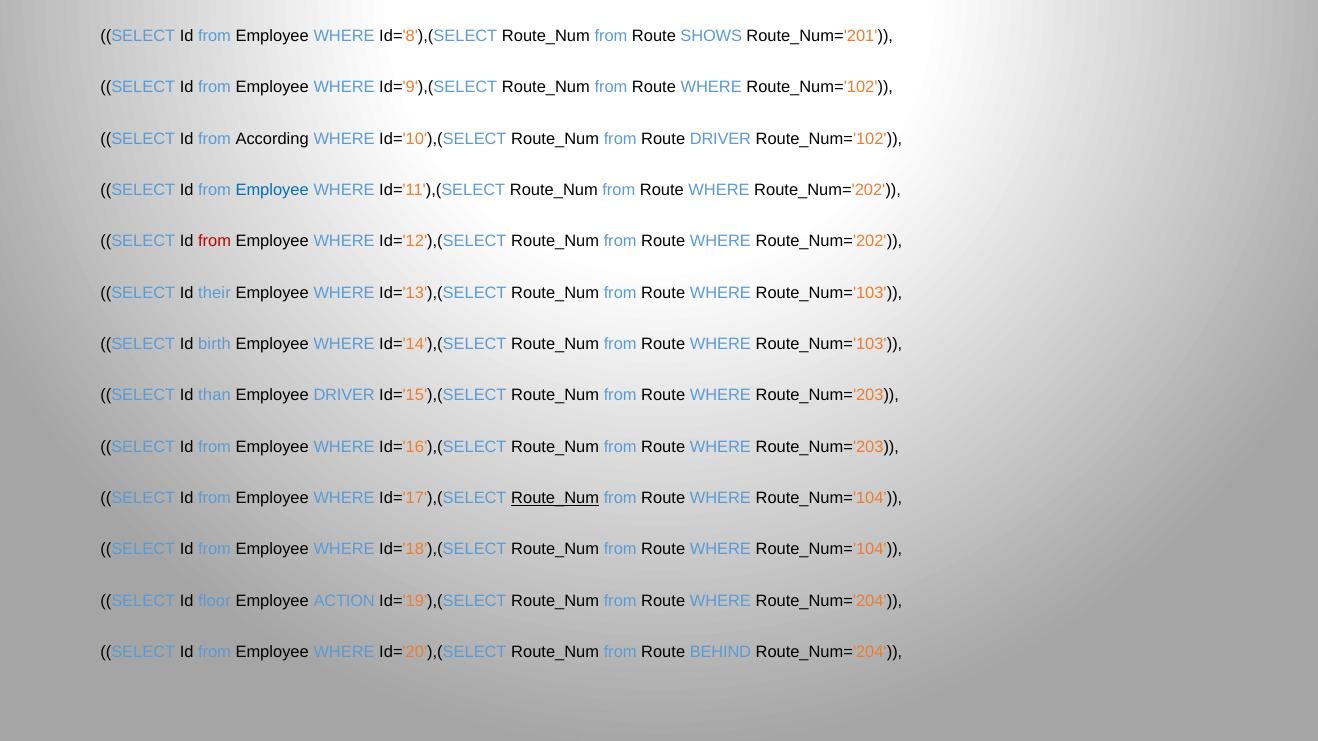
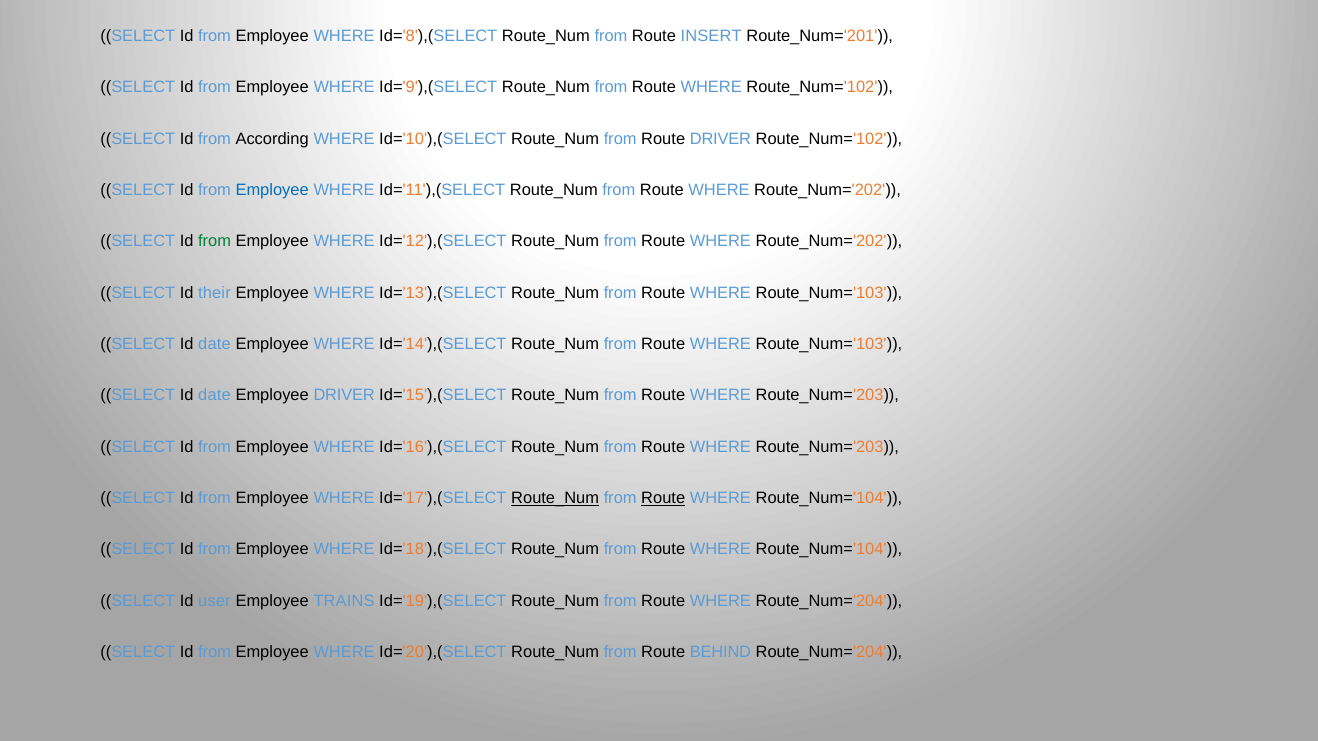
SHOWS: SHOWS -> INSERT (711, 36)
from colour: red -> green (215, 242)
birth: birth -> date (214, 344)
than: than -> date (214, 396)
Route underline: none -> present (663, 498)
floor: floor -> user (214, 601)
ACTION: ACTION -> TRAINS (344, 601)
